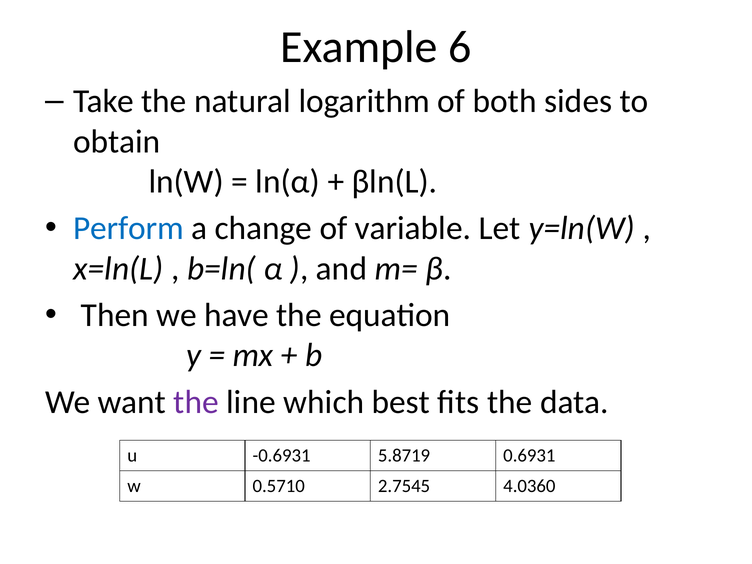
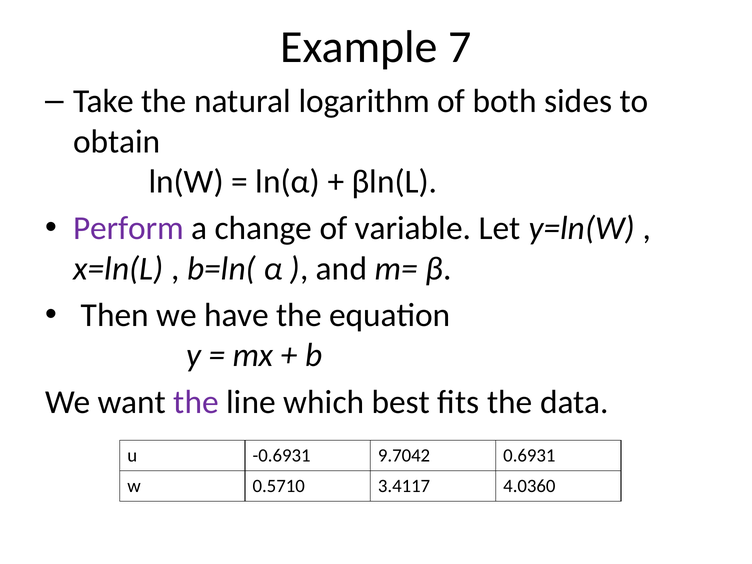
6: 6 -> 7 (460, 47)
Perform colour: blue -> purple (129, 228)
5.8719: 5.8719 -> 9.7042 (404, 456)
2.7545: 2.7545 -> 3.4117 (404, 486)
